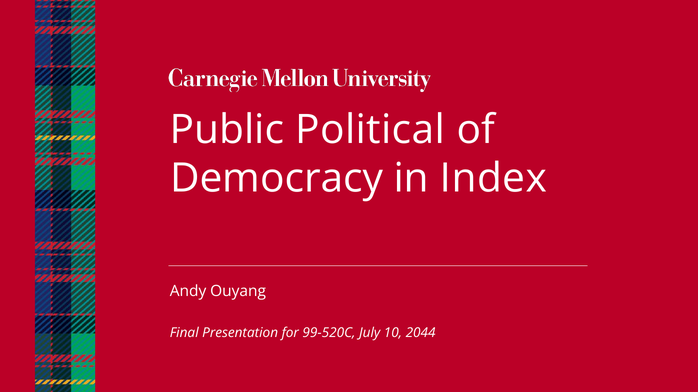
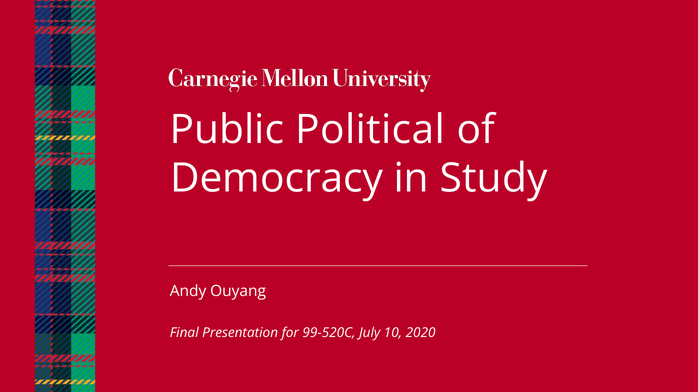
Index: Index -> Study (494, 179)
2044: 2044 -> 2020 (421, 333)
